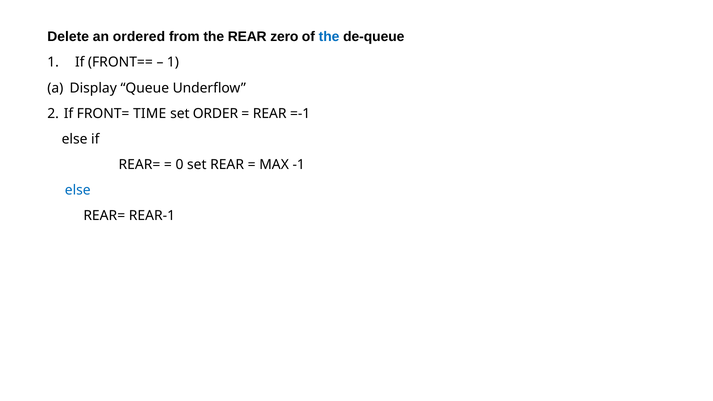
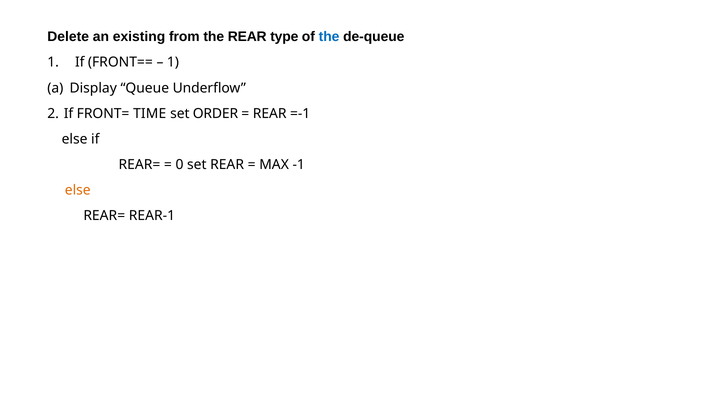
ordered: ordered -> existing (139, 37)
zero: zero -> type (284, 37)
else colour: blue -> orange (78, 190)
